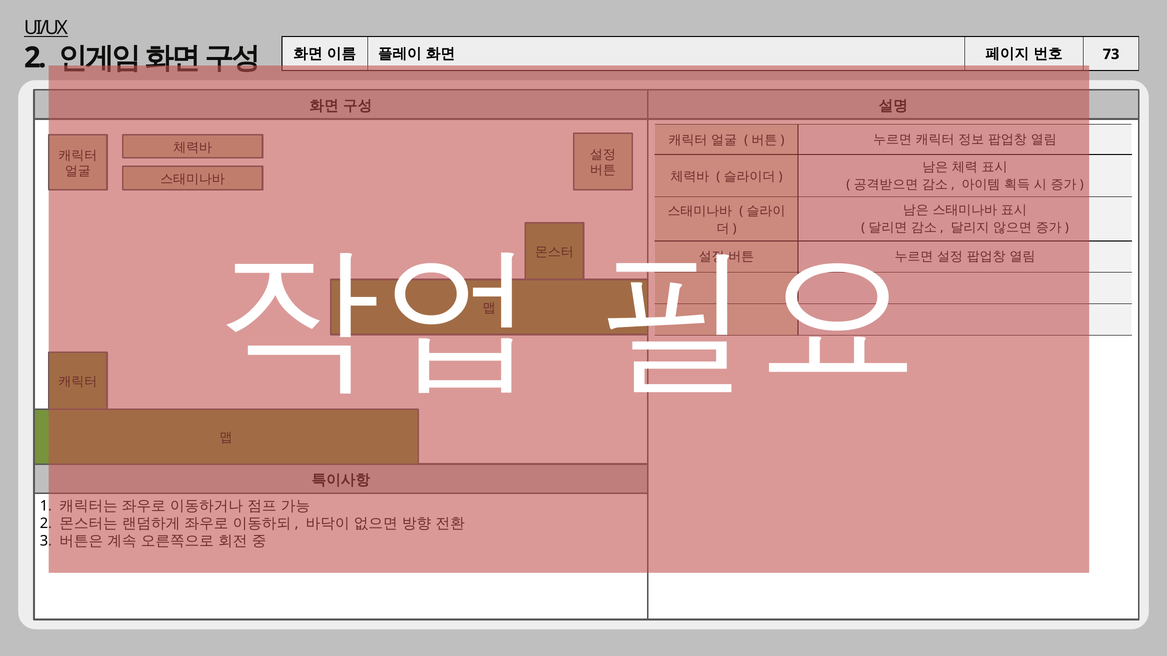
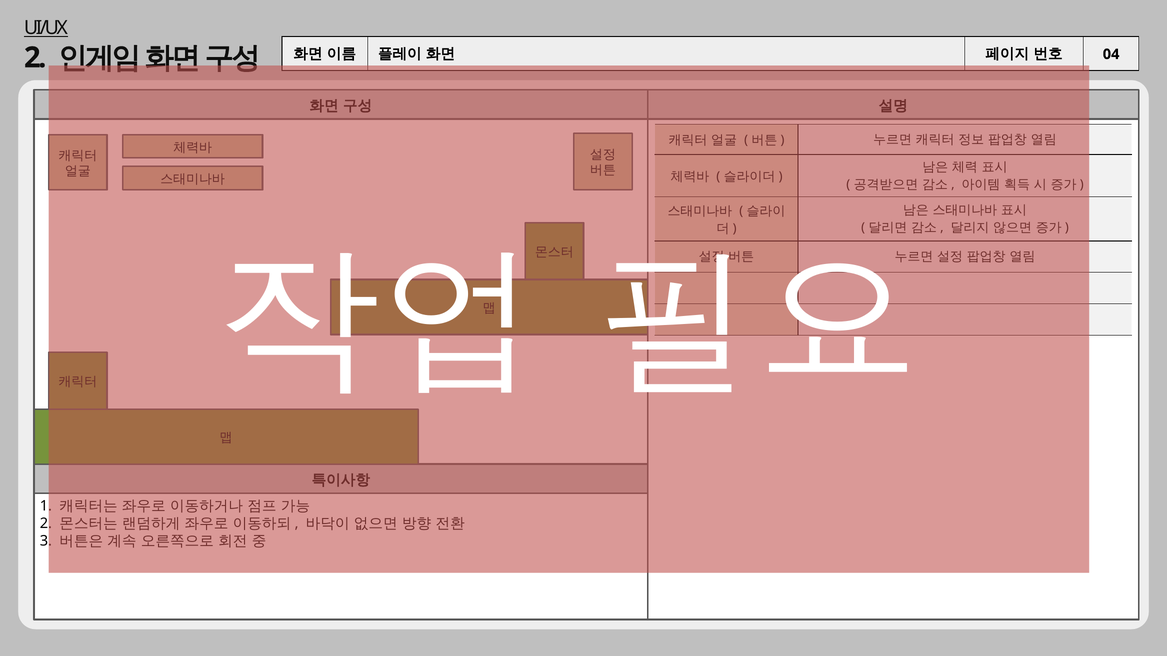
73: 73 -> 04 (1111, 54)
